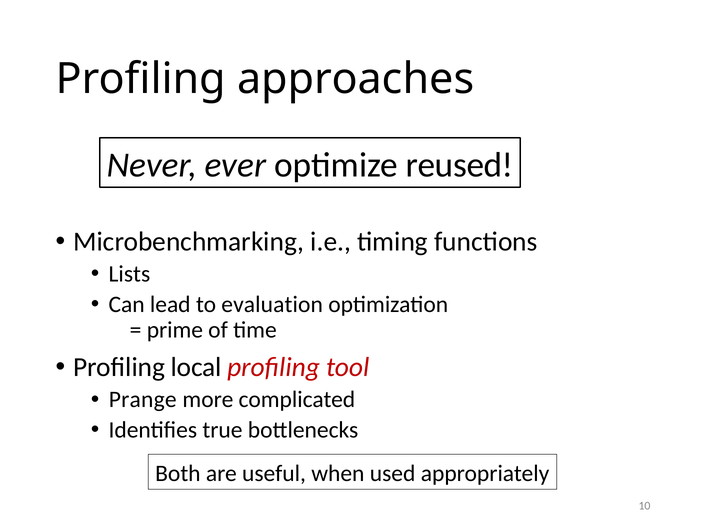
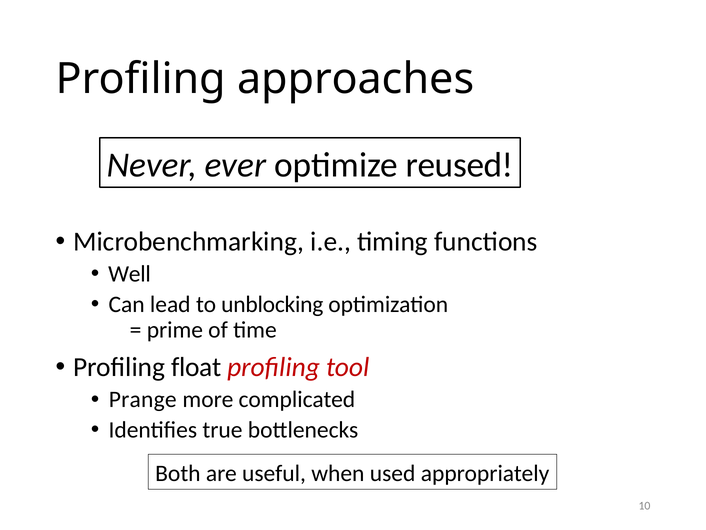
Lists: Lists -> Well (130, 274)
evaluation: evaluation -> unblocking (272, 304)
local: local -> float (196, 367)
